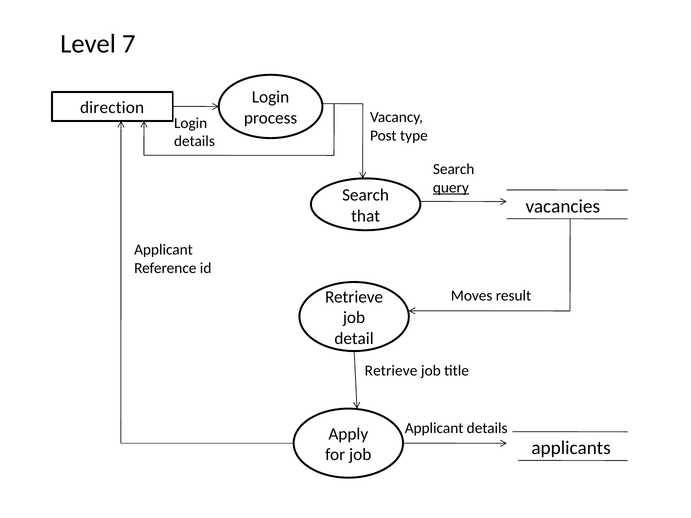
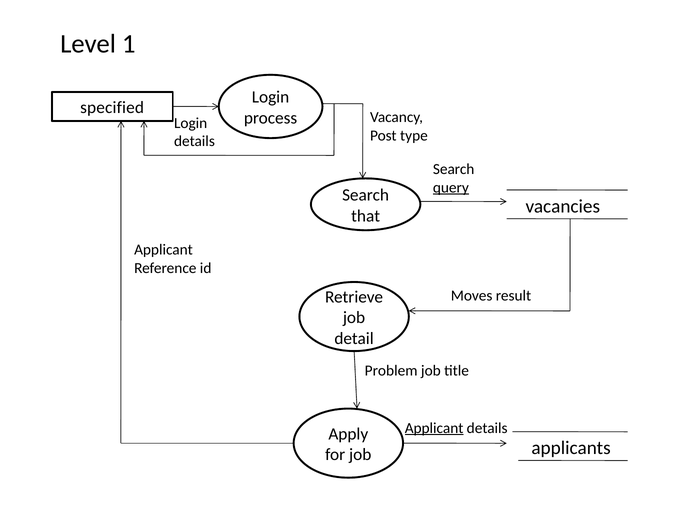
7: 7 -> 1 (129, 44)
direction: direction -> specified (112, 108)
Retrieve: Retrieve -> Problem (391, 371)
Applicant underline: none -> present (434, 428)
